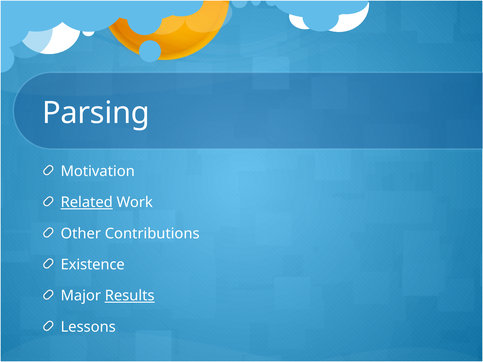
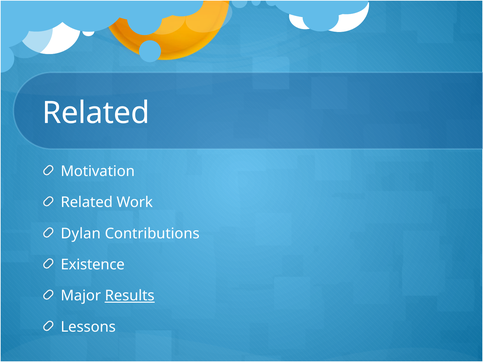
Parsing: Parsing -> Related (96, 113)
Related underline: present -> none (87, 203)
Other: Other -> Dylan (81, 234)
